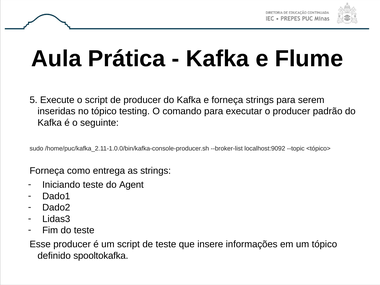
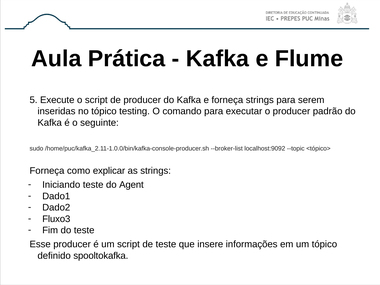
entrega: entrega -> explicar (109, 171)
Lidas3: Lidas3 -> Fluxo3 (56, 219)
